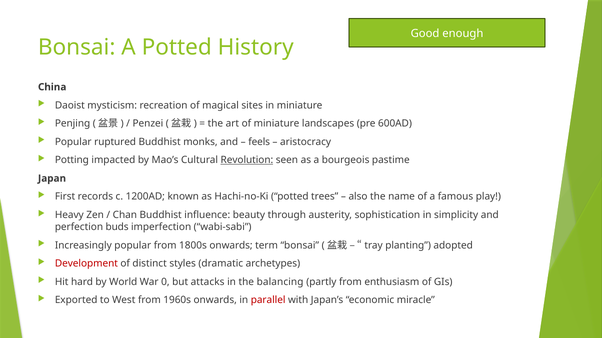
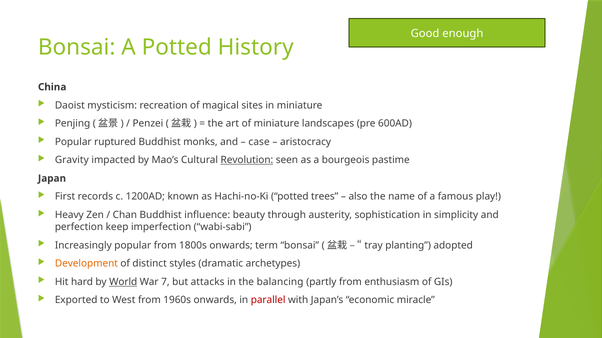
feels: feels -> case (259, 142)
Potting: Potting -> Gravity (72, 160)
buds: buds -> keep (117, 227)
Development colour: red -> orange (86, 264)
World underline: none -> present (123, 282)
0: 0 -> 7 (165, 282)
